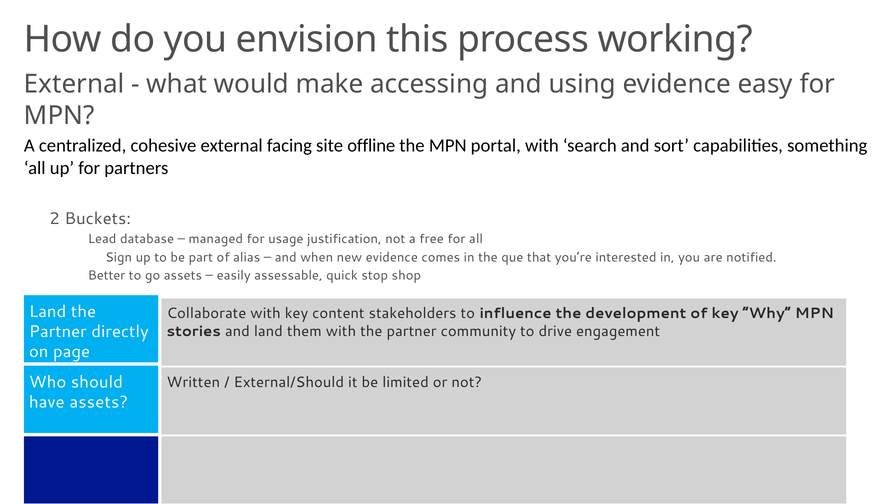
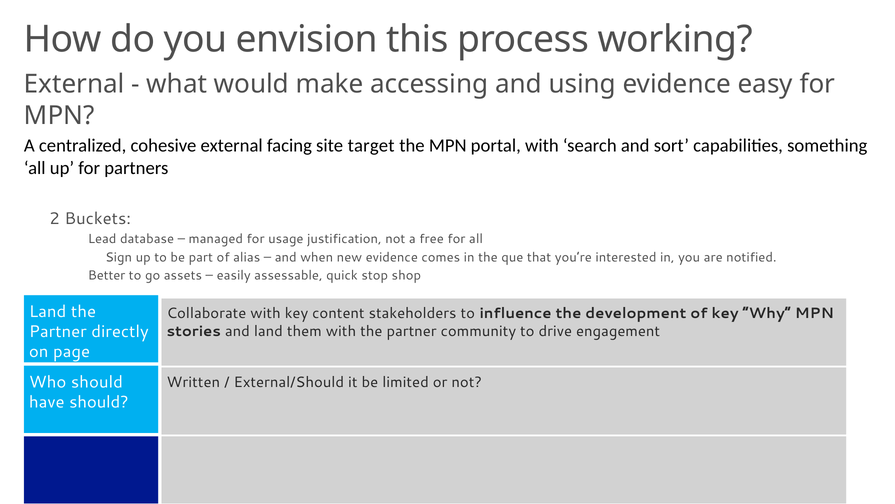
offline: offline -> target (371, 146)
have assets: assets -> should (99, 402)
